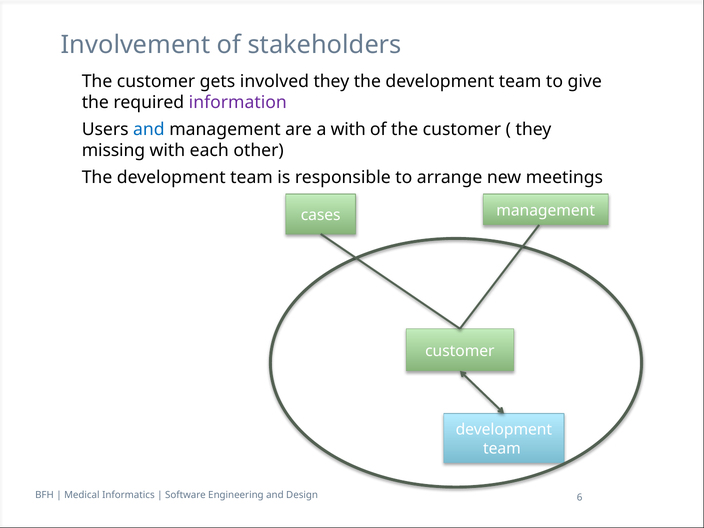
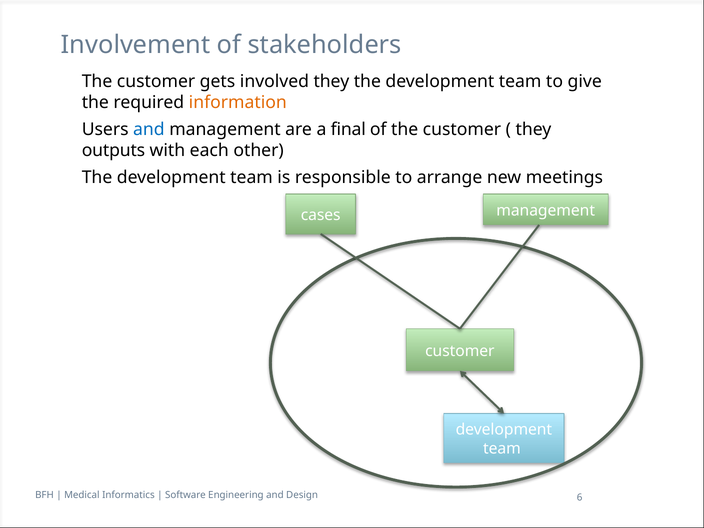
information colour: purple -> orange (238, 102)
a with: with -> final (348, 129)
missing: missing -> outputs (113, 150)
